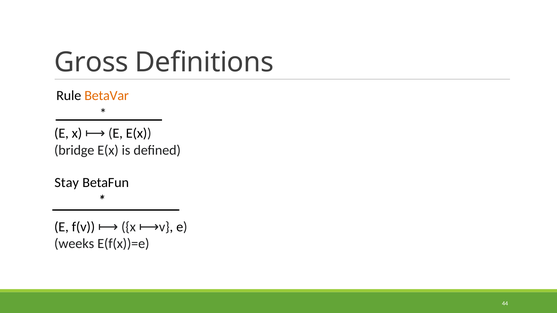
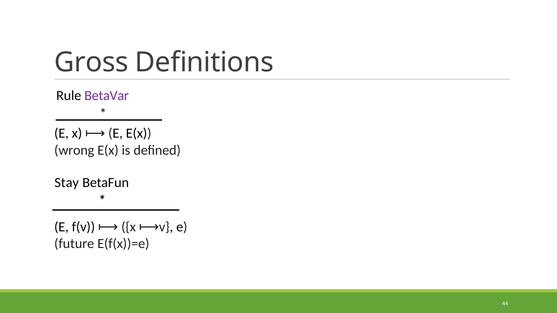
BetaVar colour: orange -> purple (107, 96)
bridge: bridge -> wrong (74, 150)
weeks: weeks -> future (74, 244)
